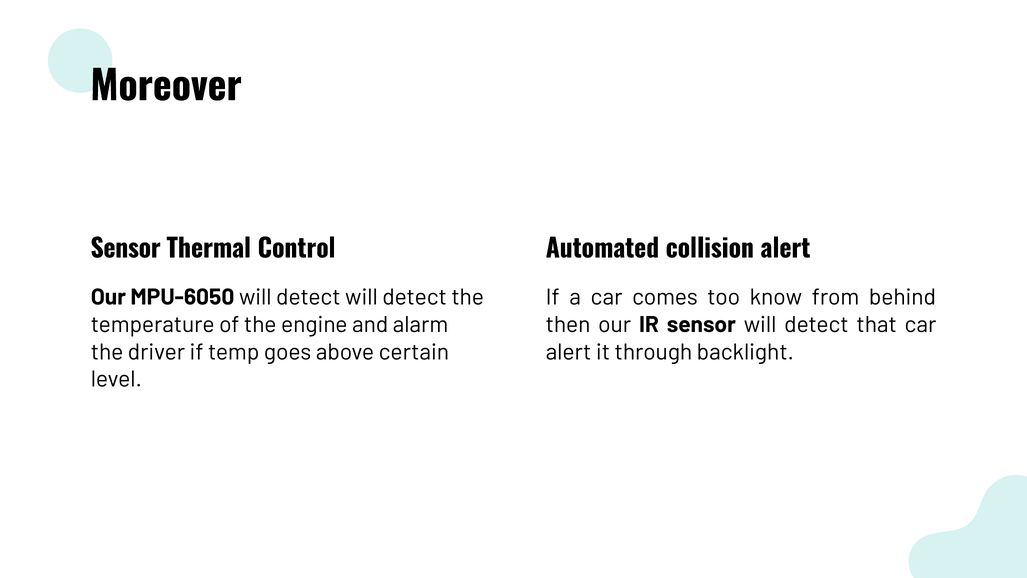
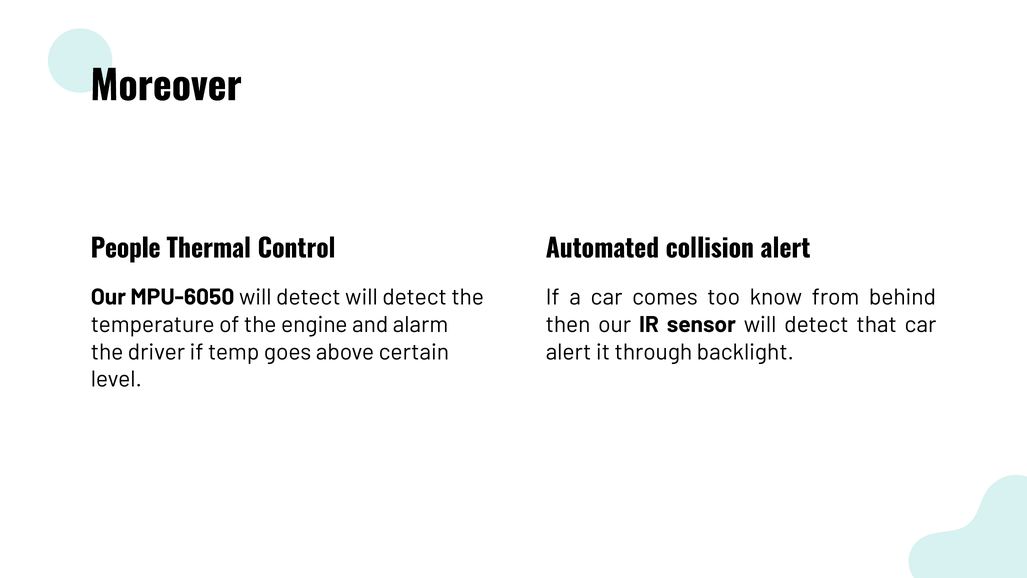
Sensor: Sensor -> People (126, 249)
